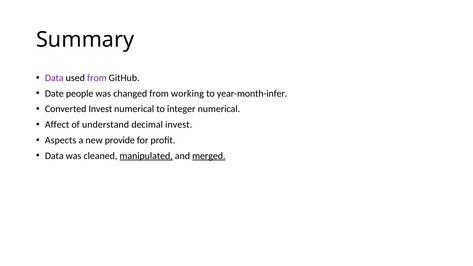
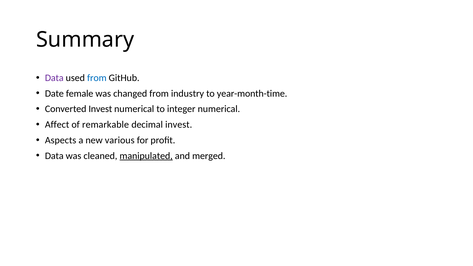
from colour: purple -> blue (97, 78)
people: people -> female (80, 93)
working: working -> industry (188, 93)
year-month-infer: year-month-infer -> year-month-time (252, 93)
understand: understand -> remarkable (106, 125)
provide: provide -> various (120, 140)
merged underline: present -> none (209, 156)
